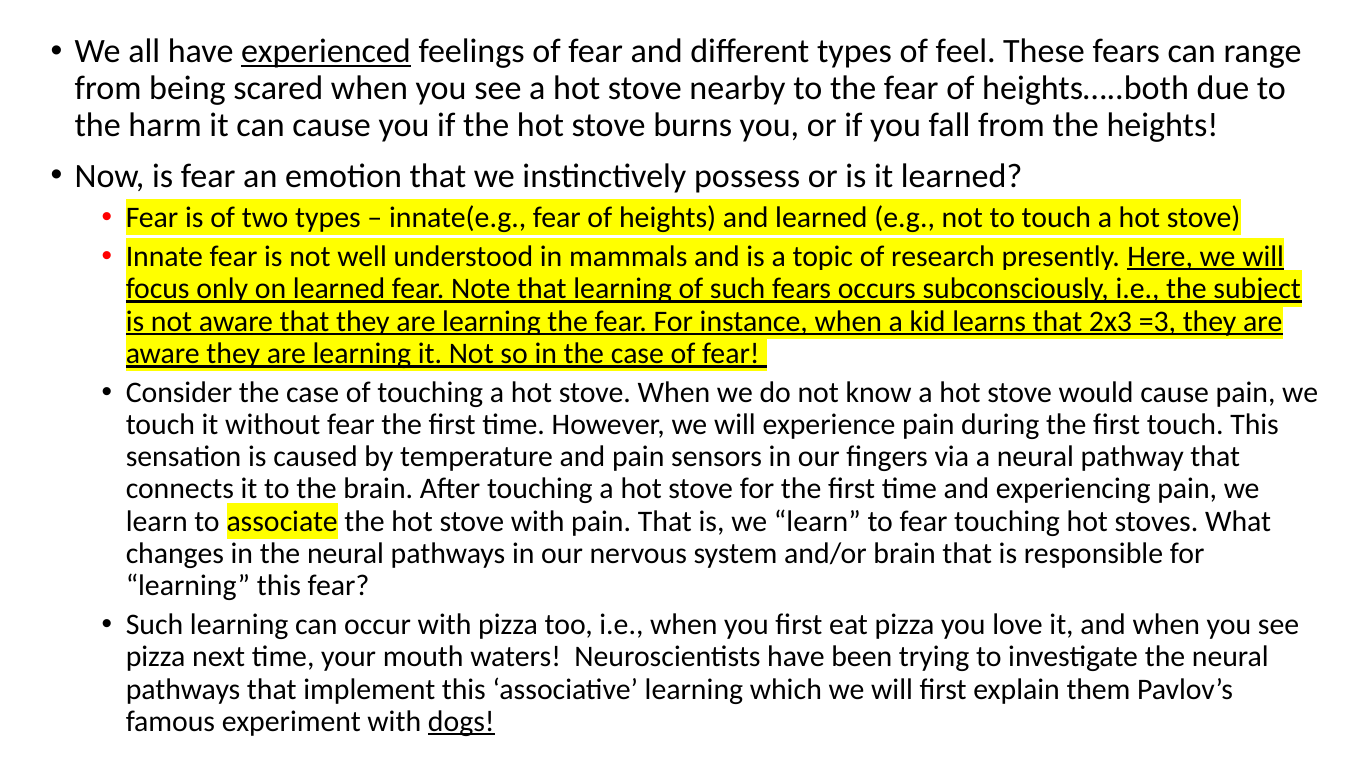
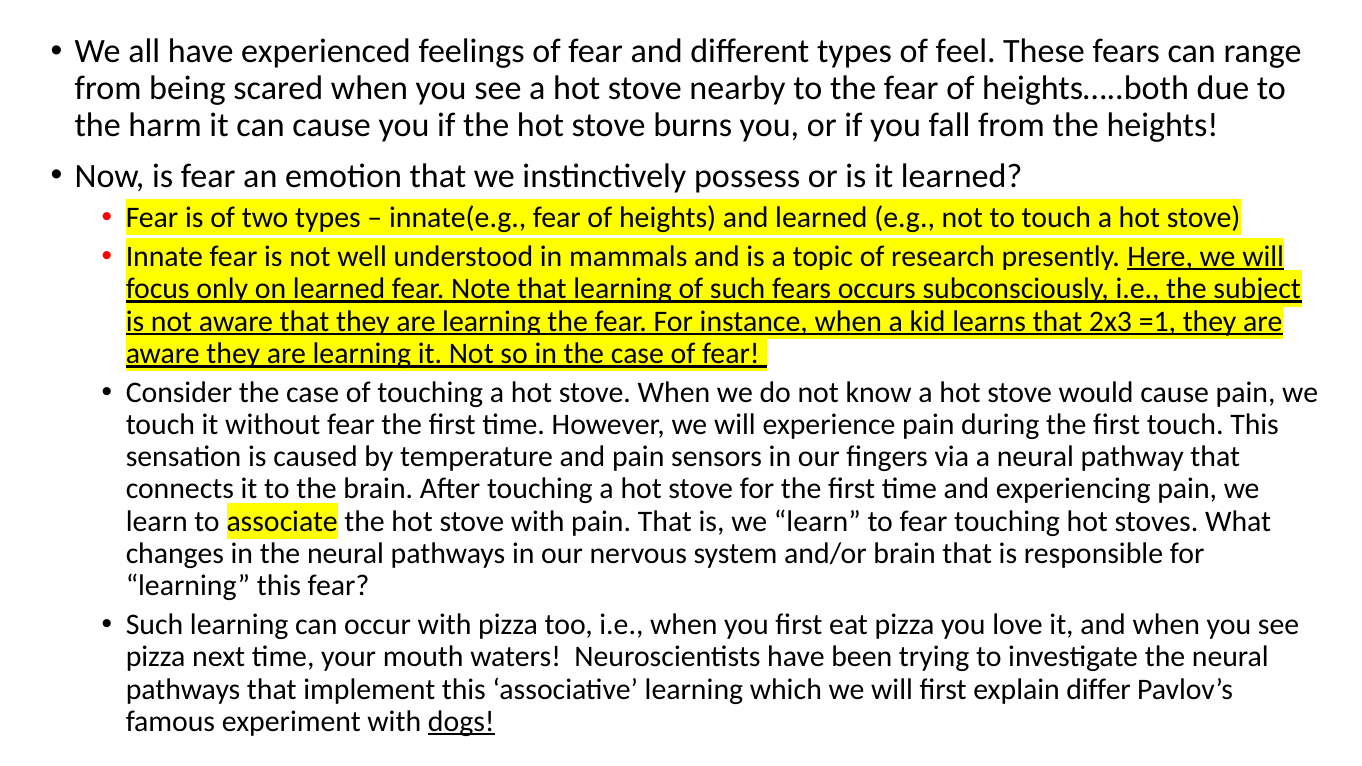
experienced underline: present -> none (326, 52)
=3: =3 -> =1 (1157, 321)
them: them -> differ (1099, 689)
